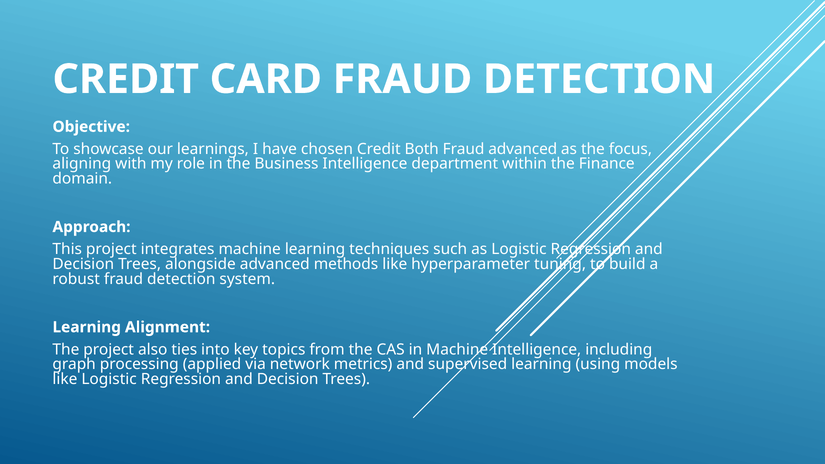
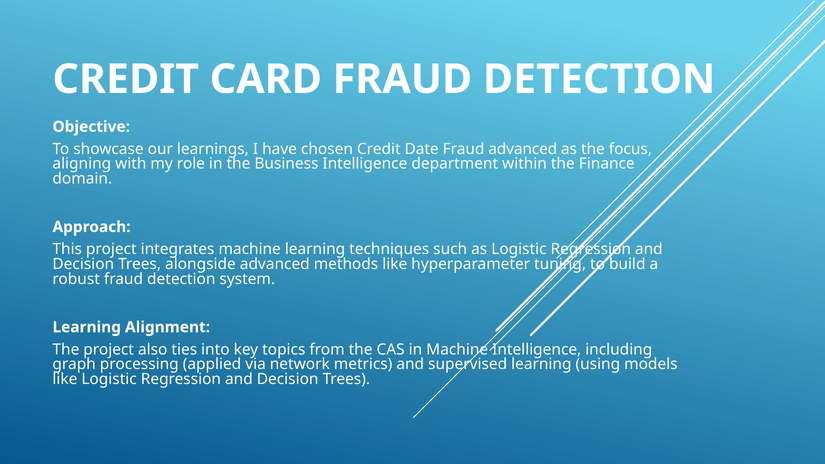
Both: Both -> Date (422, 149)
